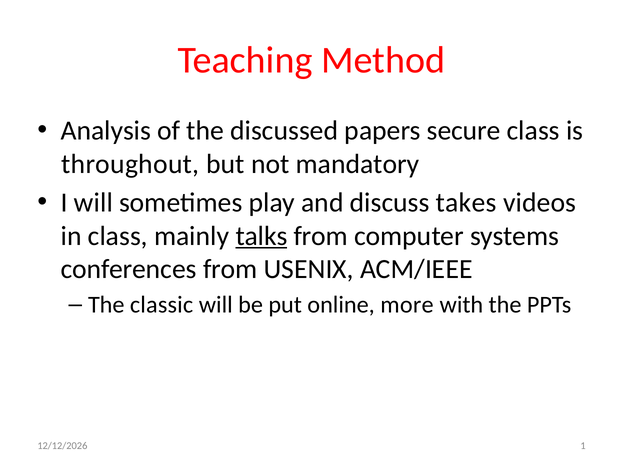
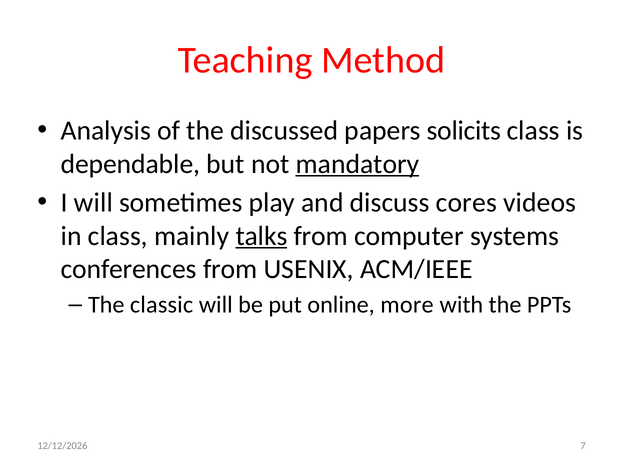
secure: secure -> solicits (464, 131)
throughout: throughout -> dependable (130, 164)
mandatory underline: none -> present (357, 164)
takes: takes -> cores (466, 203)
1: 1 -> 7 (583, 446)
